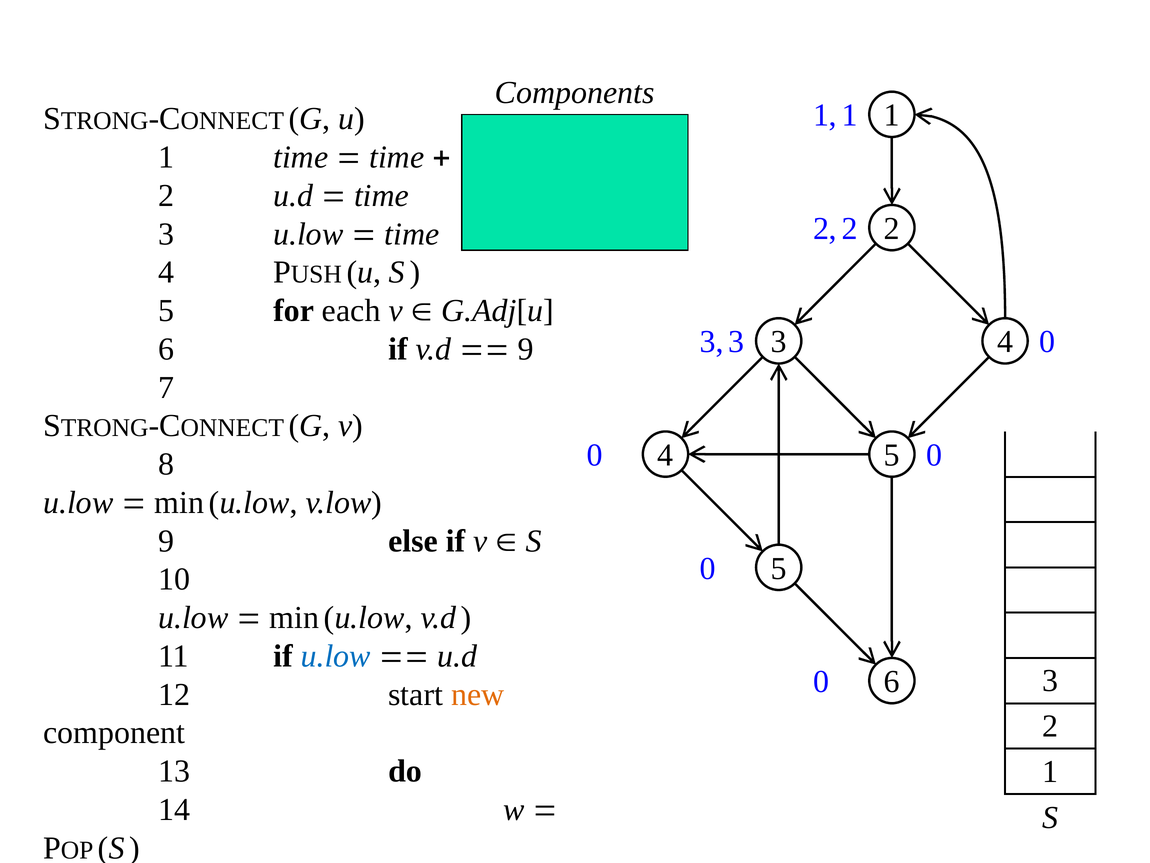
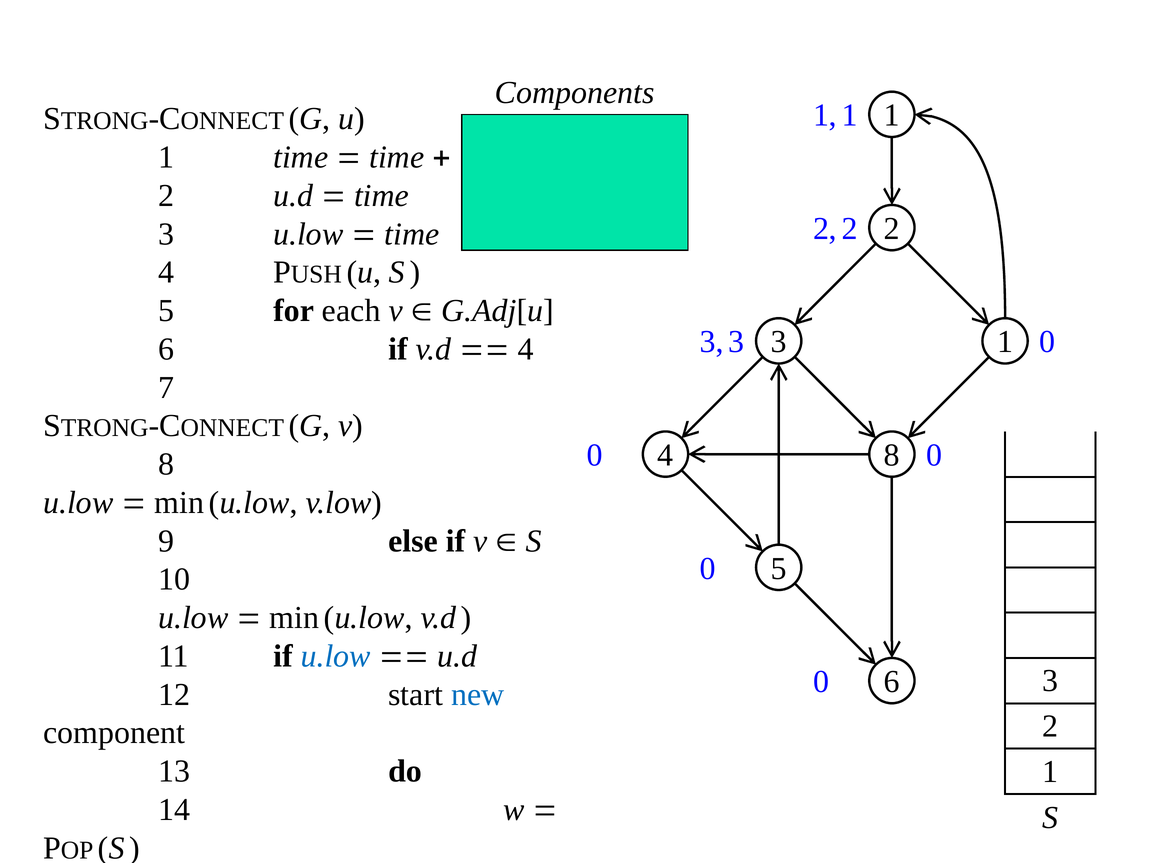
3 4: 4 -> 1 (1005, 342)
9: 9 -> 4 (526, 349)
4 5: 5 -> 8 (892, 455)
new colour: orange -> blue (478, 694)
